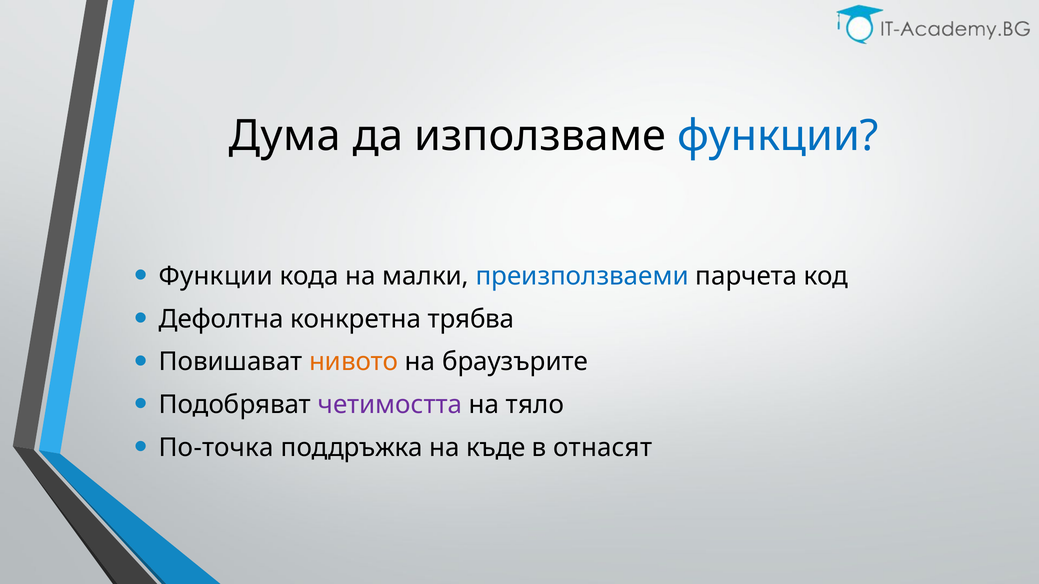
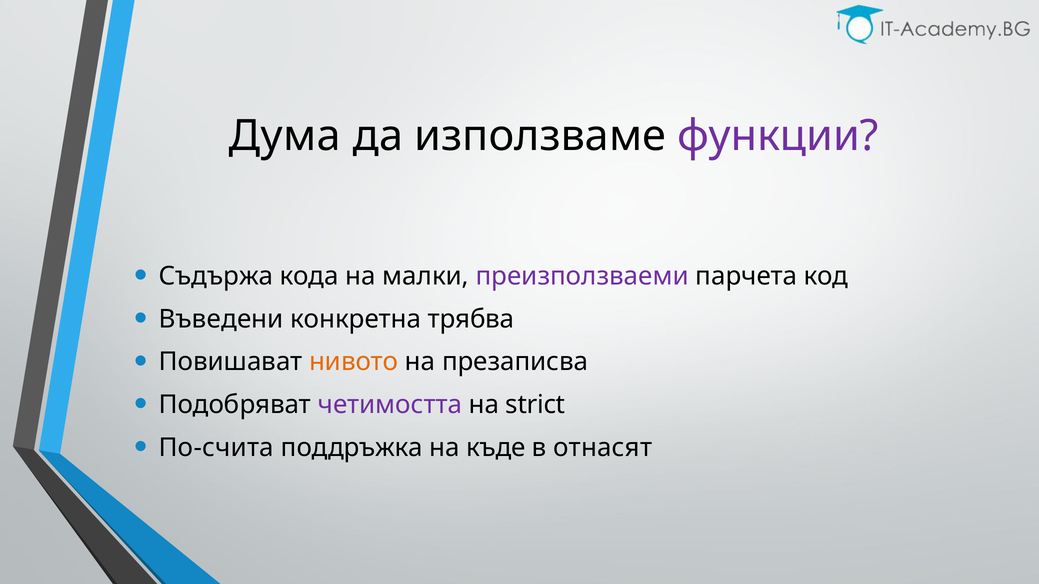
функции colour: blue -> purple (778, 136)
Функции: Функции -> Съдържа (216, 276)
преизползваеми colour: blue -> purple (582, 276)
Дефолтна: Дефолтна -> Въведени (221, 319)
браузърите: браузърите -> презаписва (515, 362)
тяло: тяло -> strict (535, 405)
По-точка: По-точка -> По-счита (216, 448)
